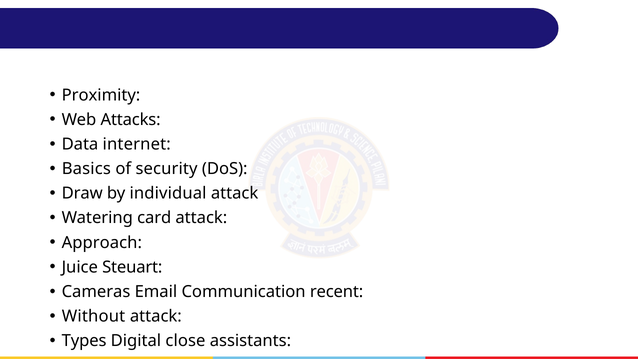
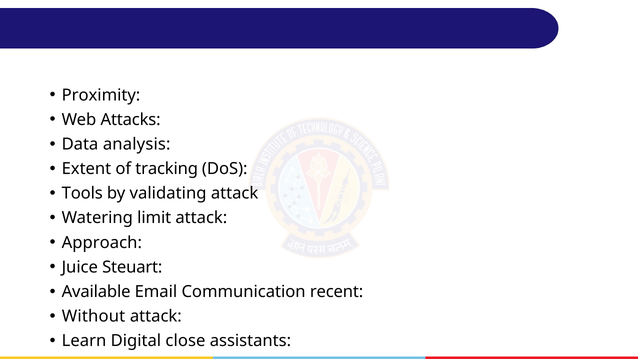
internet: internet -> analysis (137, 144)
Basics: Basics -> Extent (86, 169)
security: security -> tracking (167, 169)
Draw: Draw -> Tools (82, 193)
individual: individual -> validating (168, 193)
card: card -> limit (154, 218)
Cameras: Cameras -> Available (96, 292)
Types: Types -> Learn (84, 341)
